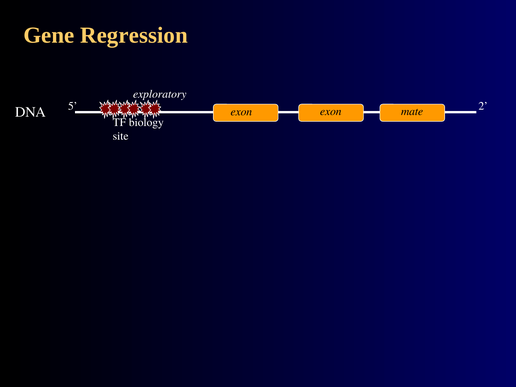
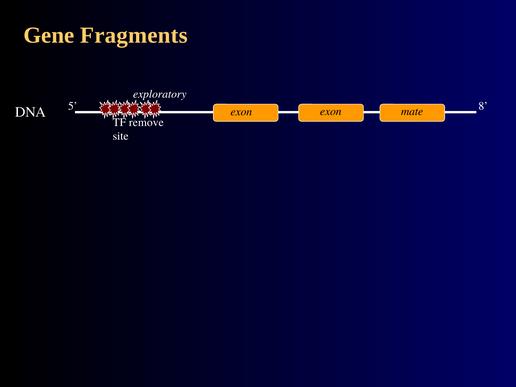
Regression: Regression -> Fragments (134, 35)
2: 2 -> 8 (483, 106)
biology: biology -> remove (146, 122)
